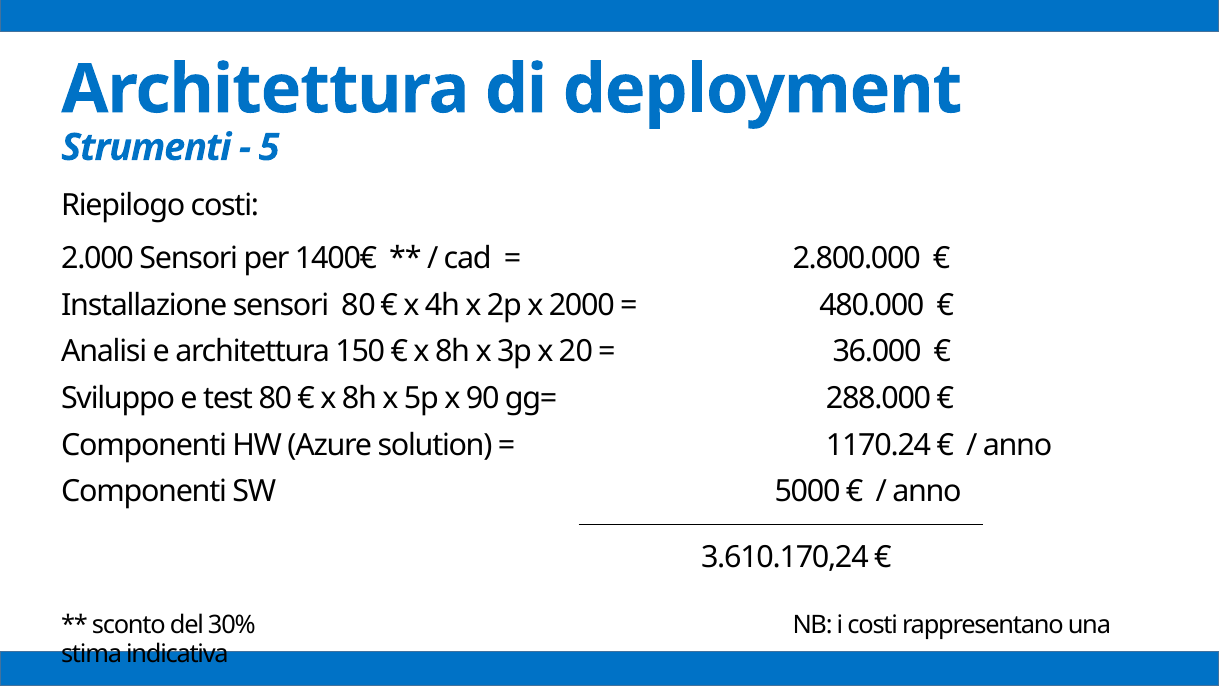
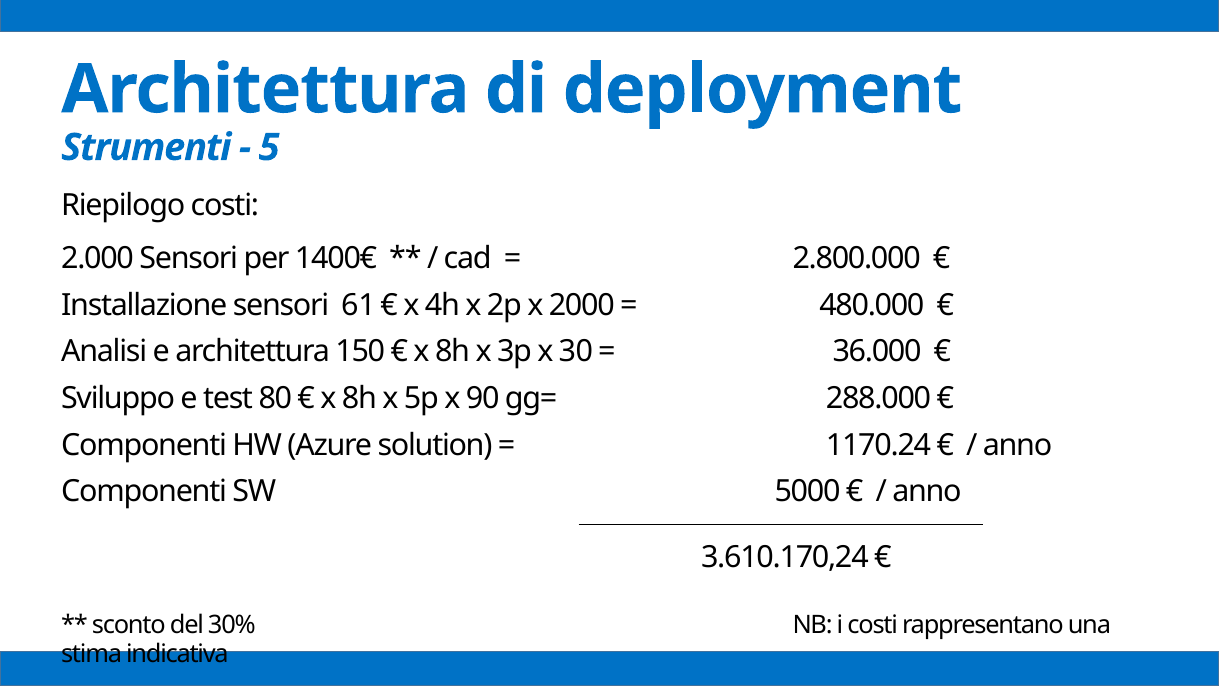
sensori 80: 80 -> 61 (358, 305)
20: 20 -> 30 (576, 352)
